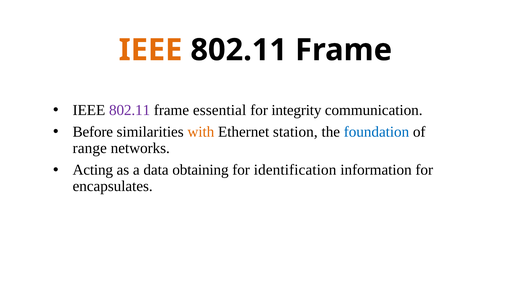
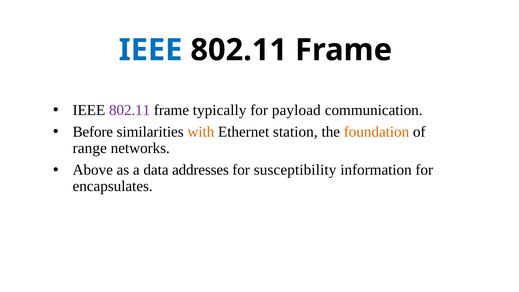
IEEE colour: orange -> blue (151, 50)
essential: essential -> typically (220, 110)
integrity: integrity -> payload (296, 110)
foundation colour: blue -> orange (376, 132)
Acting: Acting -> Above (93, 170)
obtaining: obtaining -> addresses (200, 170)
identification: identification -> susceptibility (295, 170)
